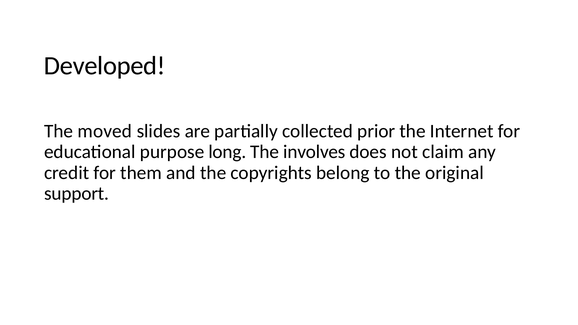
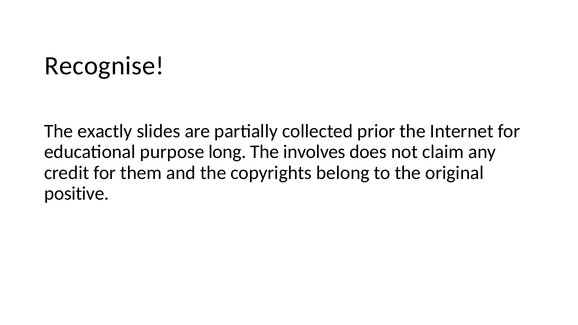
Developed: Developed -> Recognise (104, 66)
moved: moved -> exactly (105, 131)
support: support -> positive (77, 194)
